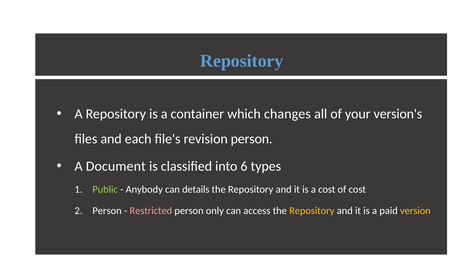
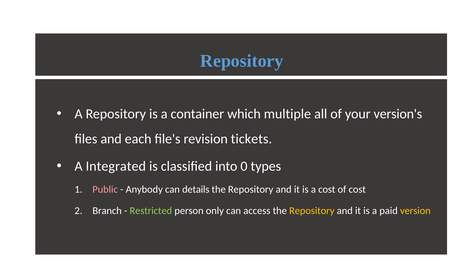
changes: changes -> multiple (287, 114)
revision person: person -> tickets (251, 139)
Document: Document -> Integrated (116, 166)
6: 6 -> 0 (244, 166)
Public colour: light green -> pink (105, 189)
2 Person: Person -> Branch (107, 210)
Restricted colour: pink -> light green (151, 210)
